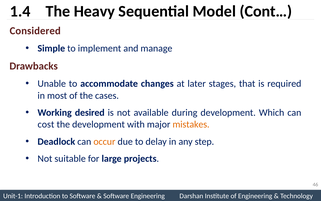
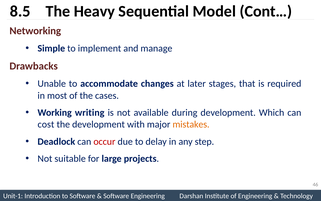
1.4: 1.4 -> 8.5 (20, 11)
Considered: Considered -> Networking (35, 31)
desired: desired -> writing (90, 112)
occur colour: orange -> red (104, 141)
